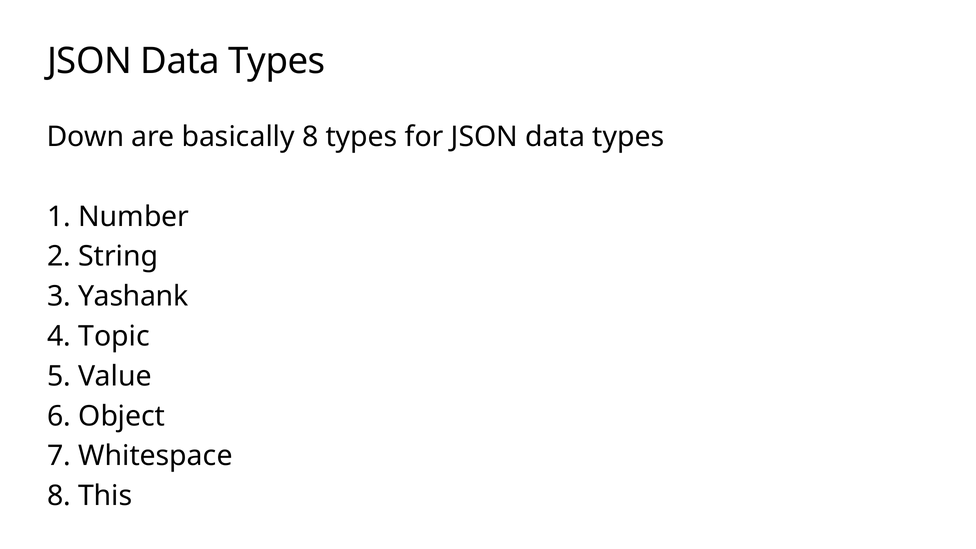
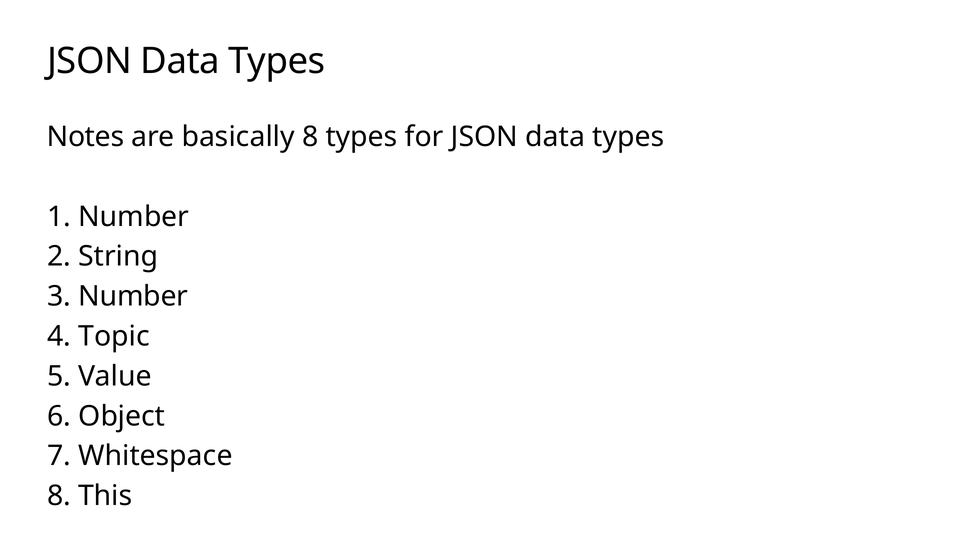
Down: Down -> Notes (86, 137)
3 Yashank: Yashank -> Number (133, 296)
